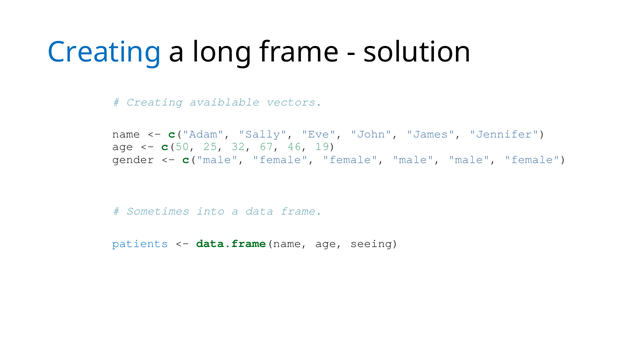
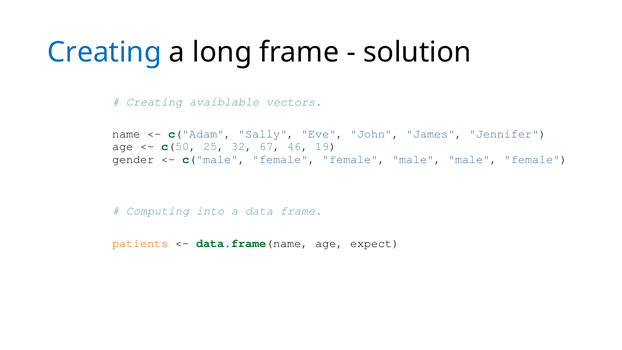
Sometimes: Sometimes -> Computing (158, 211)
patients colour: blue -> orange (140, 243)
seeing: seeing -> expect (375, 243)
